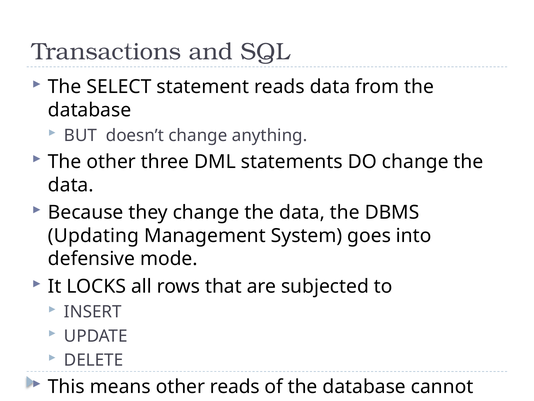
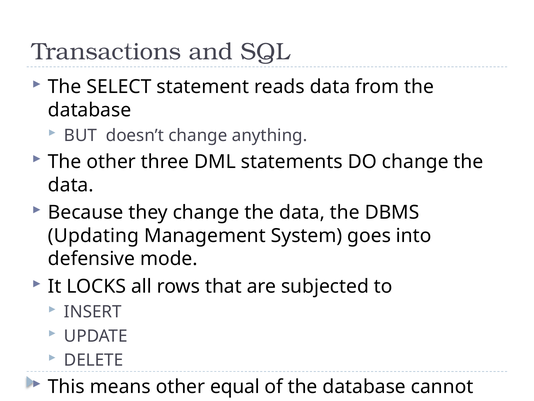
other reads: reads -> equal (235, 386)
